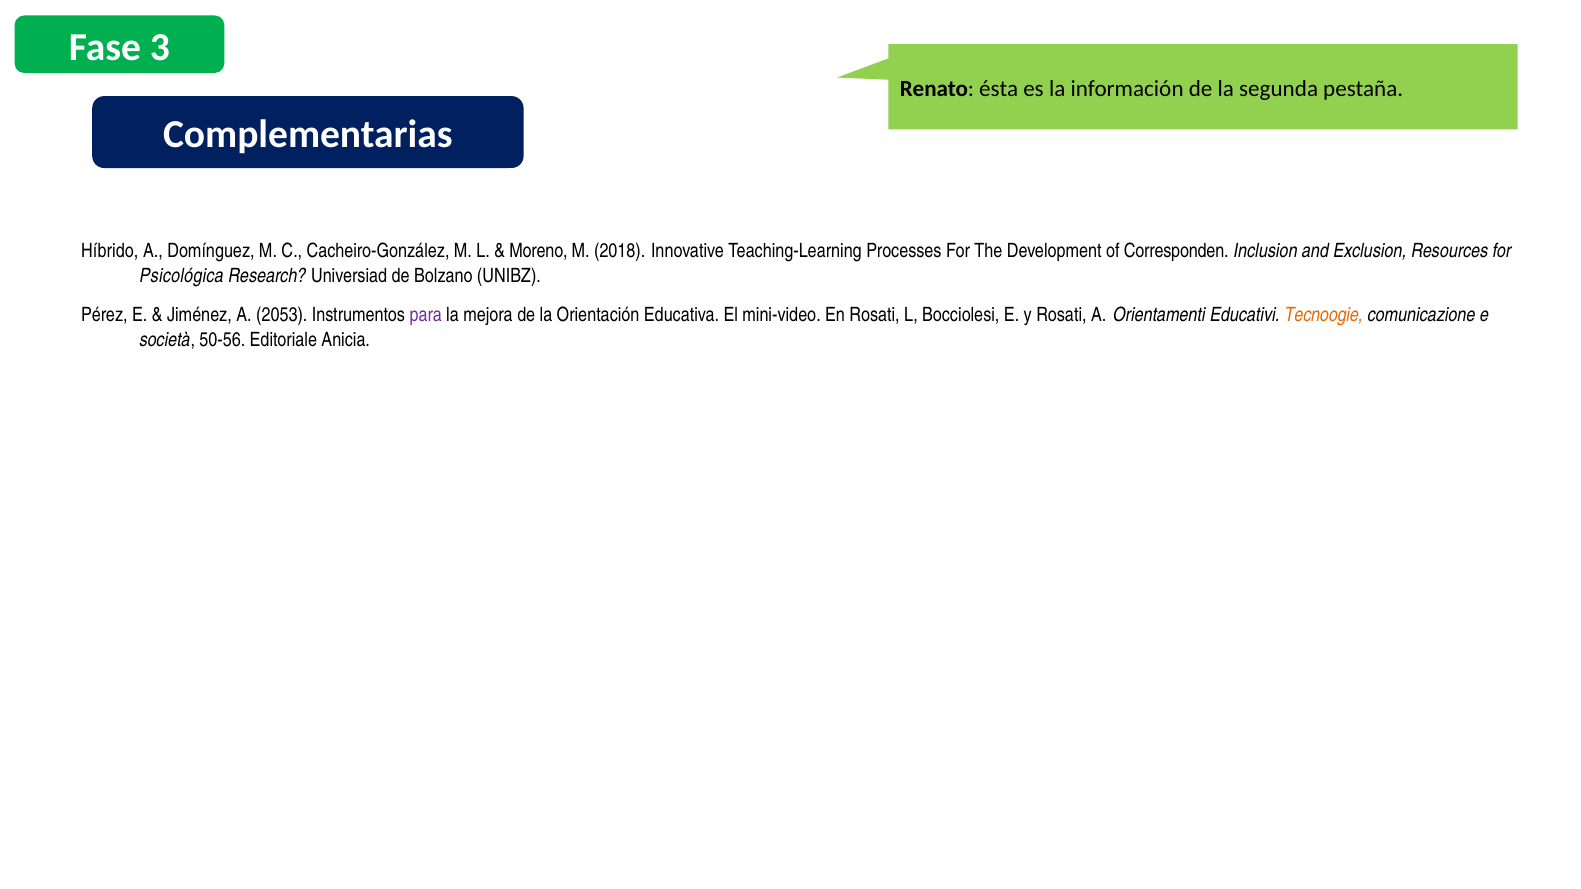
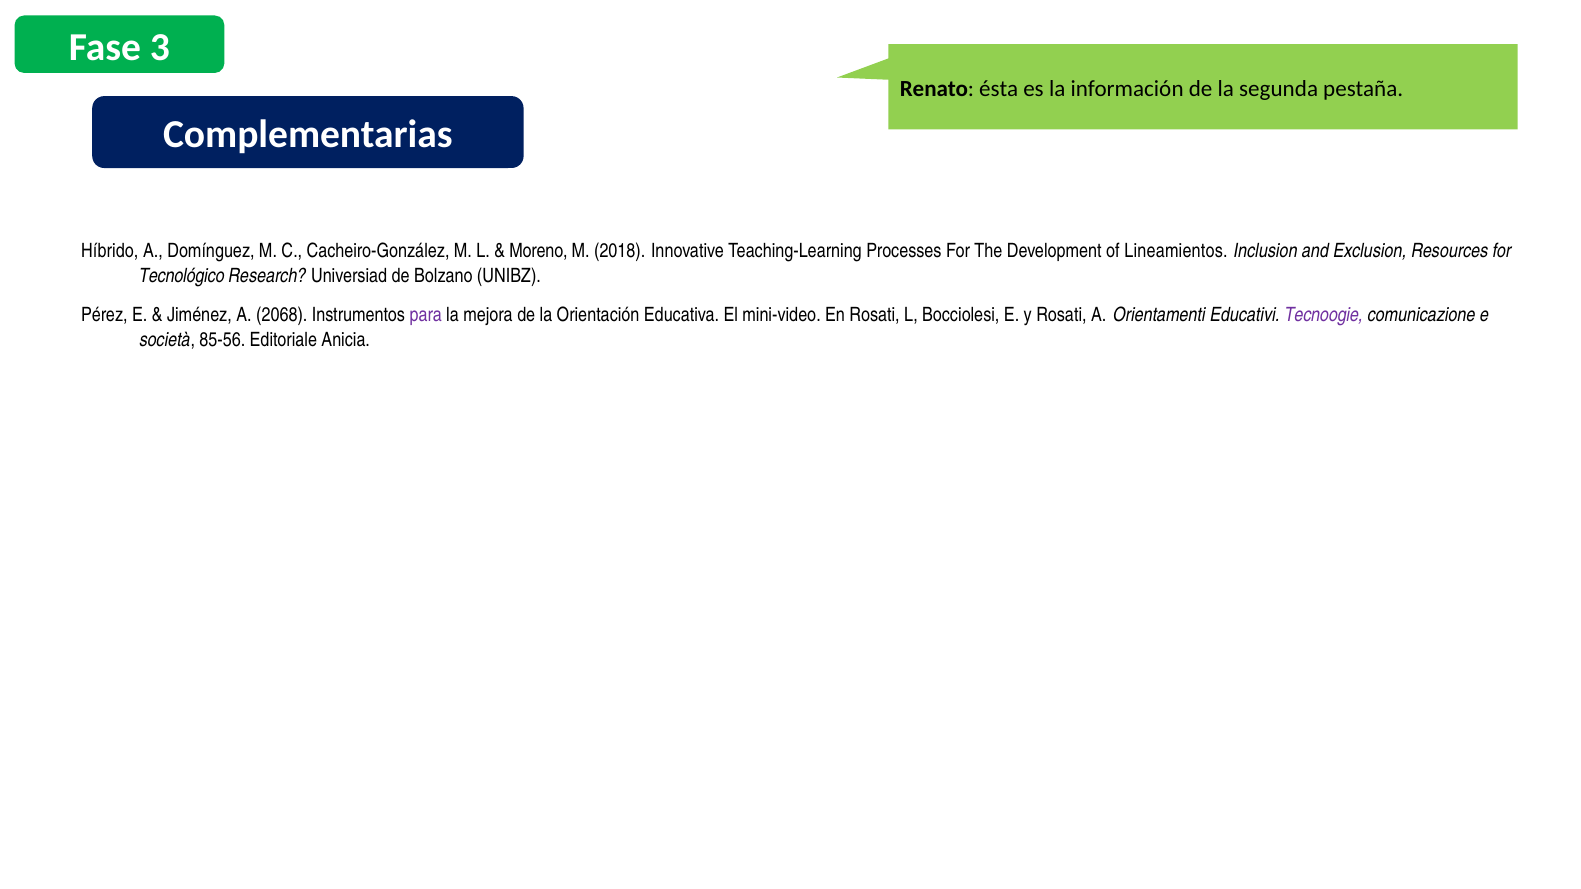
Corresponden: Corresponden -> Lineamientos (1176, 251)
Psicológica: Psicológica -> Tecnológico (182, 276)
2053: 2053 -> 2068 (282, 315)
Tecnoogie colour: orange -> purple (1324, 315)
50-56: 50-56 -> 85-56 (222, 340)
